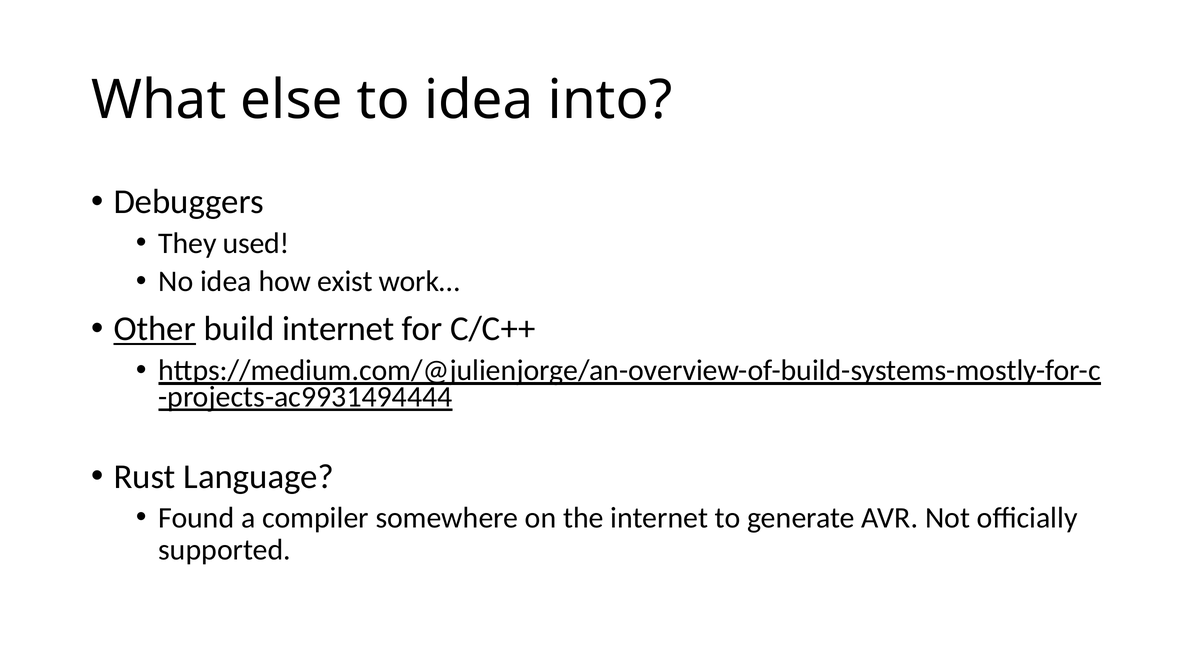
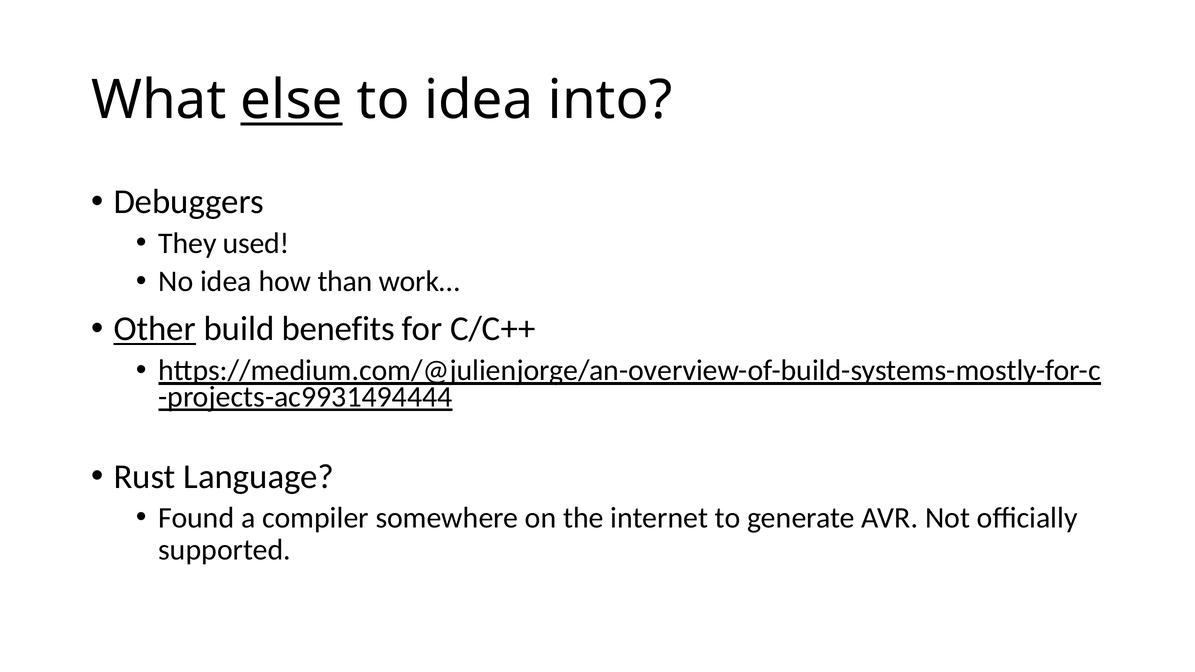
else underline: none -> present (292, 100)
exist: exist -> than (345, 282)
build internet: internet -> benefits (338, 329)
